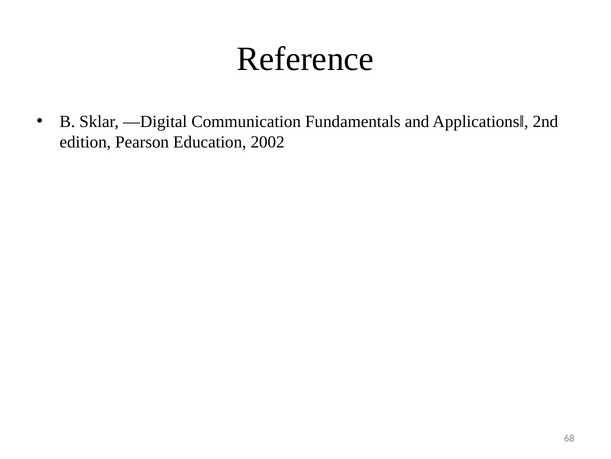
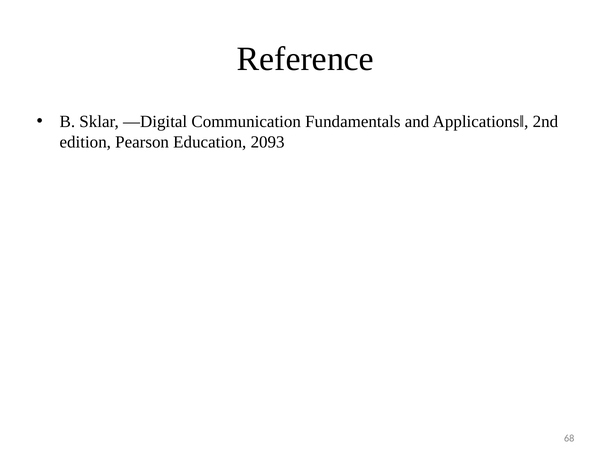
2002: 2002 -> 2093 (268, 142)
